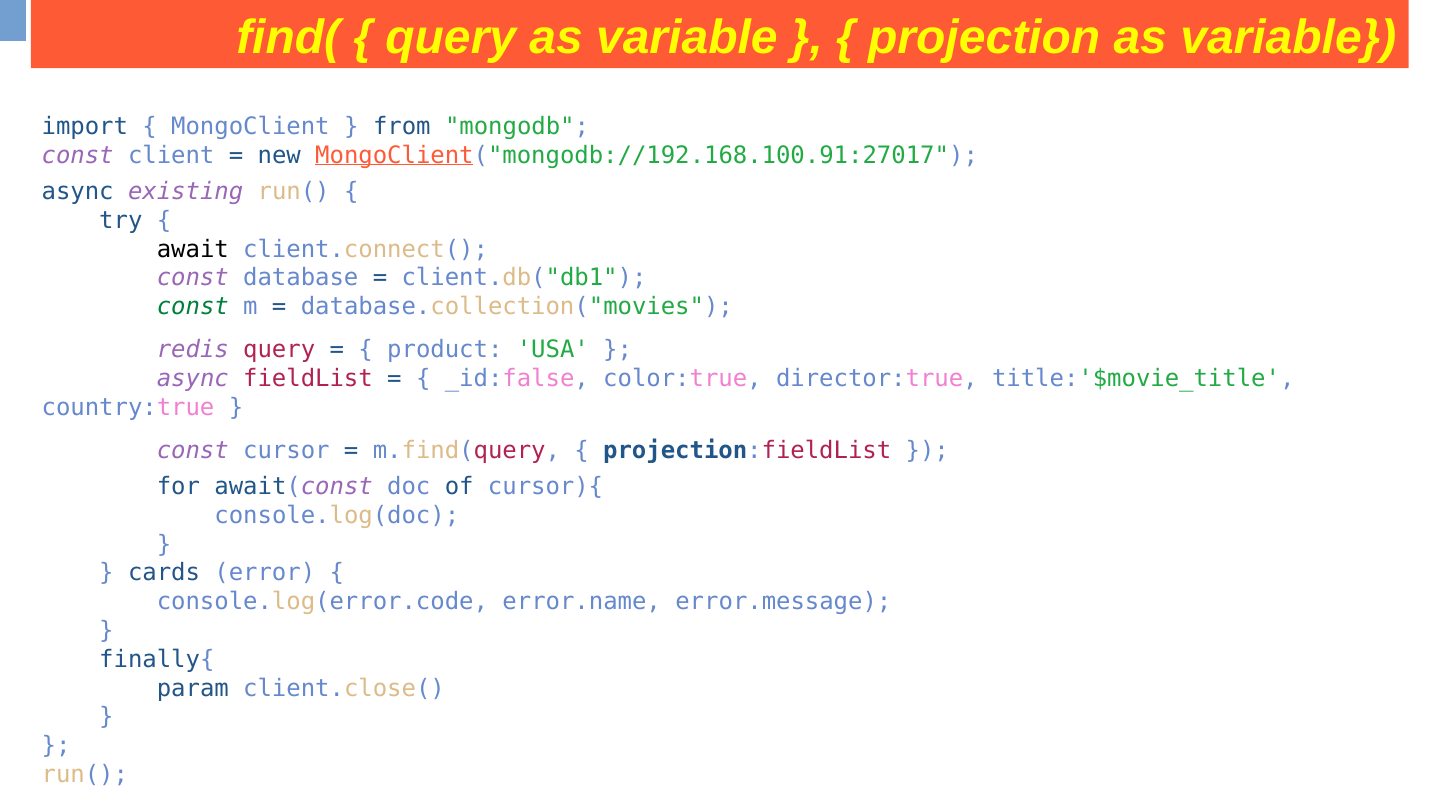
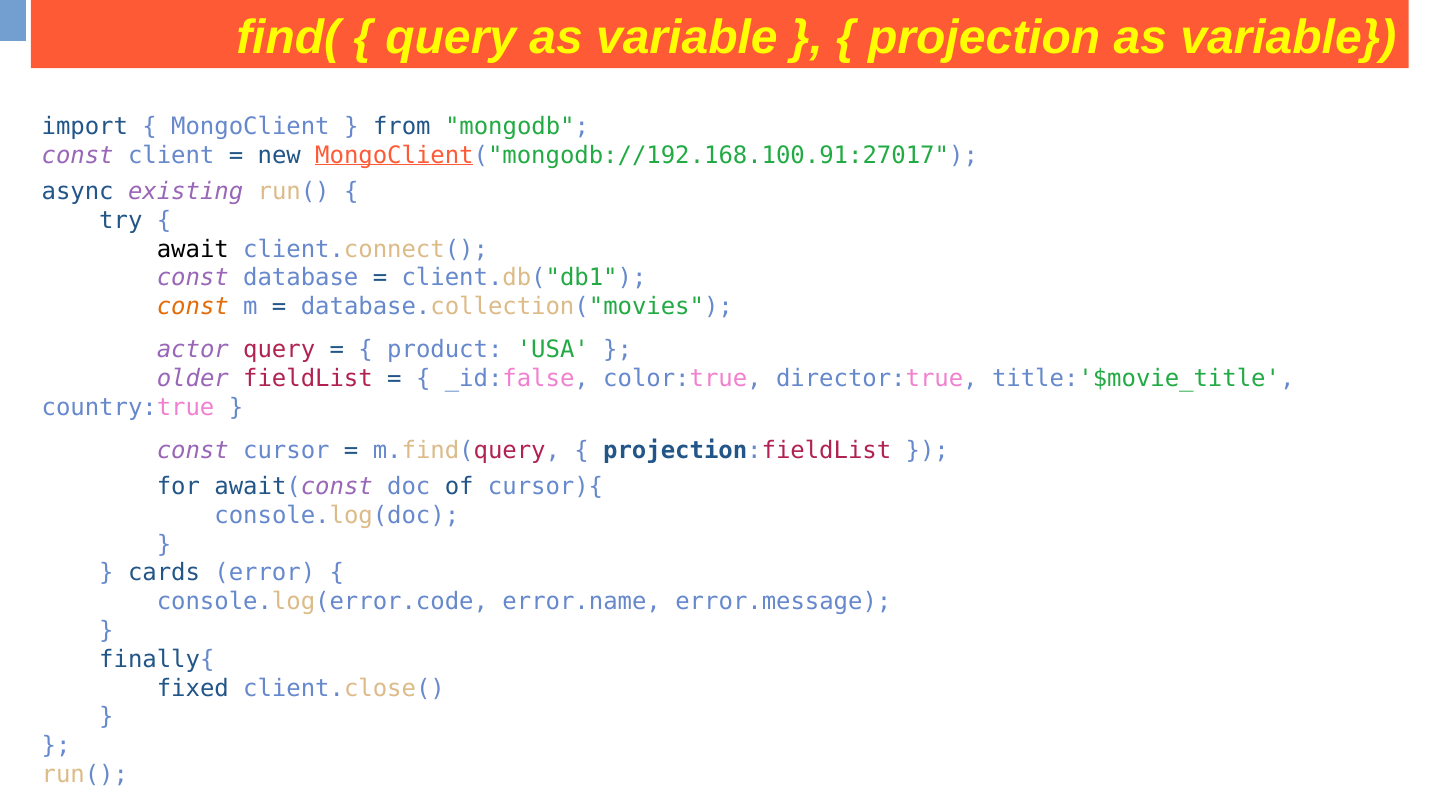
const colour: green -> orange (193, 307)
redis: redis -> actor (193, 350)
async: async -> older (193, 379)
param: param -> fixed (193, 688)
